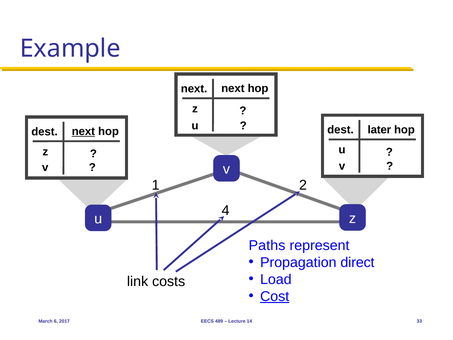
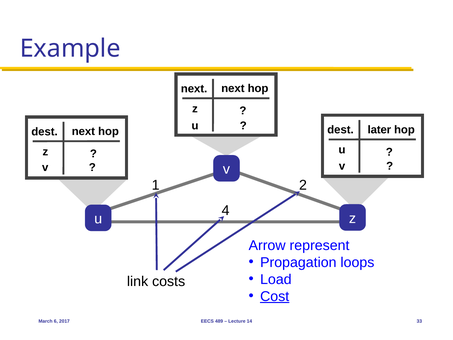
next underline: present -> none (83, 131)
Paths: Paths -> Arrow (267, 245)
direct: direct -> loops (357, 262)
